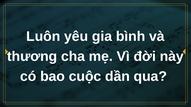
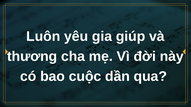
bình: bình -> giúp (131, 37)
